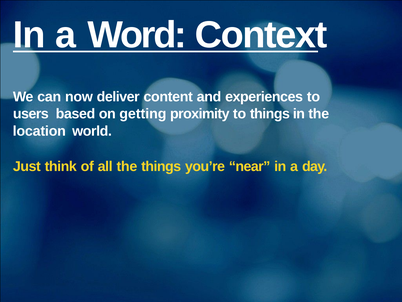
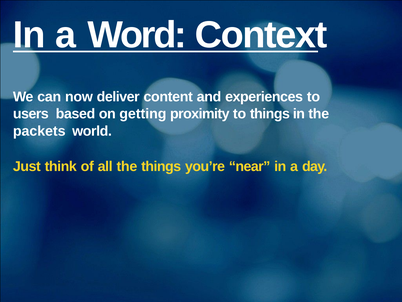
location: location -> packets (39, 131)
